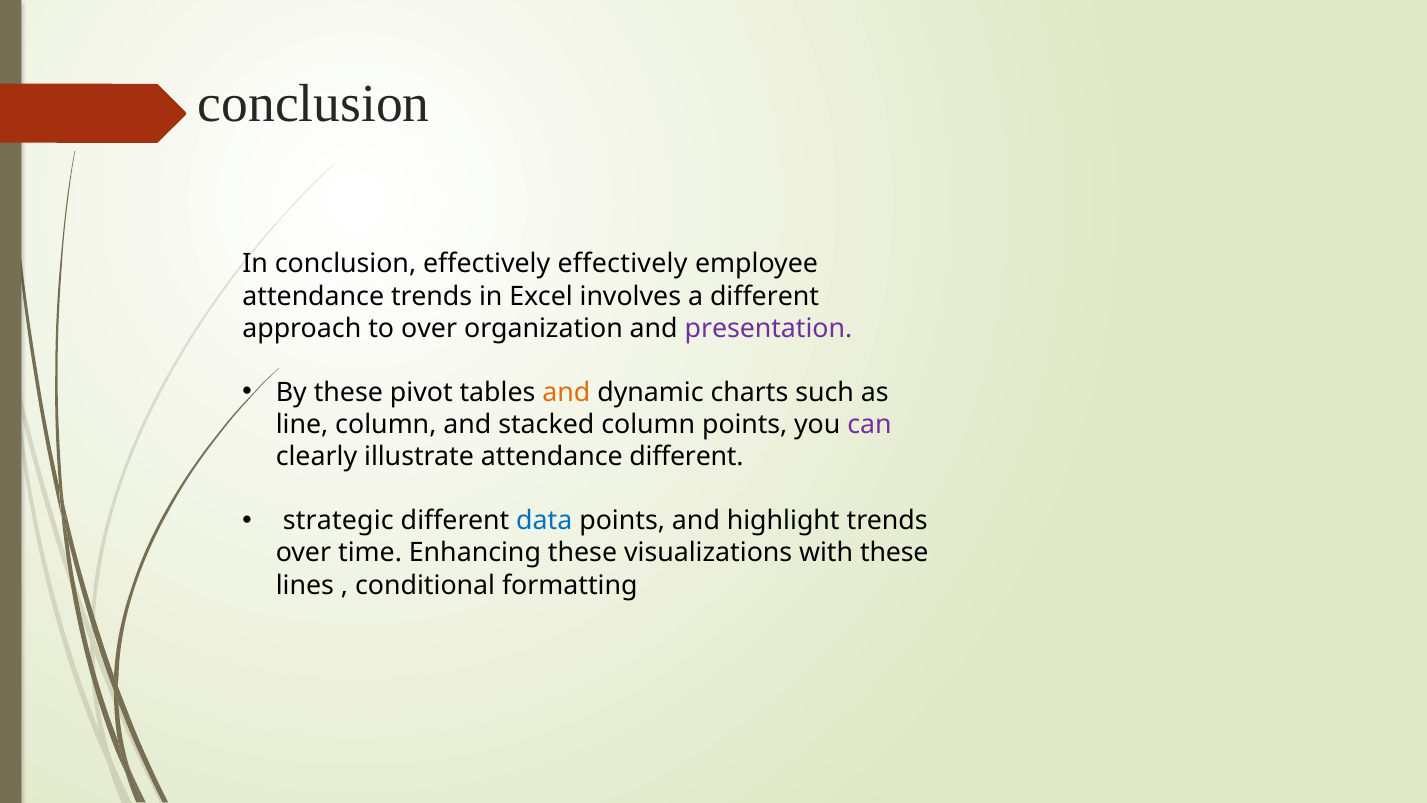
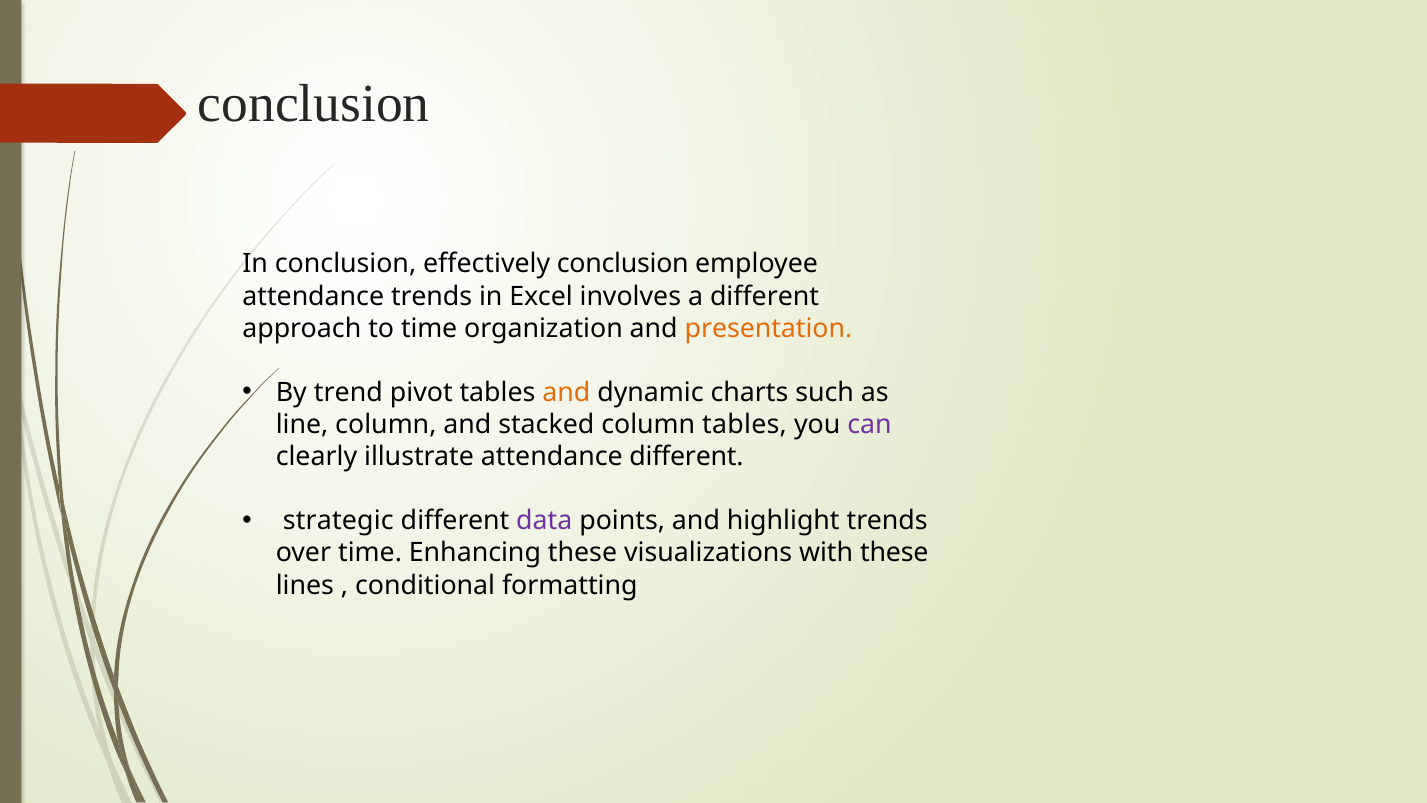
effectively effectively: effectively -> conclusion (623, 264)
to over: over -> time (429, 328)
presentation colour: purple -> orange (768, 328)
By these: these -> trend (348, 392)
column points: points -> tables (745, 424)
data colour: blue -> purple (544, 521)
